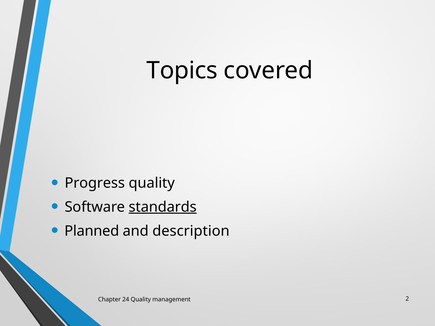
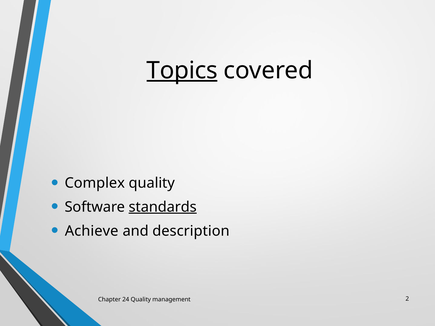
Topics underline: none -> present (182, 71)
Progress: Progress -> Complex (95, 183)
Planned: Planned -> Achieve (92, 231)
